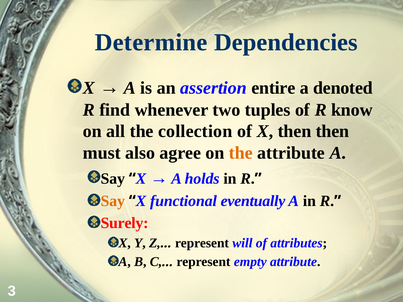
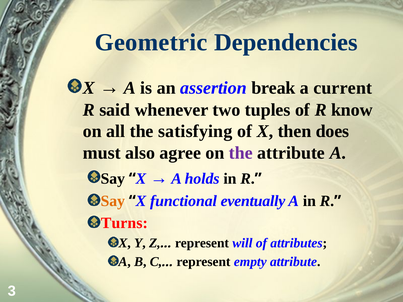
Determine: Determine -> Geometric (151, 43)
entire: entire -> break (273, 88)
denoted: denoted -> current (343, 88)
find: find -> said (115, 110)
collection: collection -> satisfying (195, 131)
then then: then -> does (332, 131)
the colour: orange -> purple (241, 153)
Surely: Surely -> Turns (124, 223)
